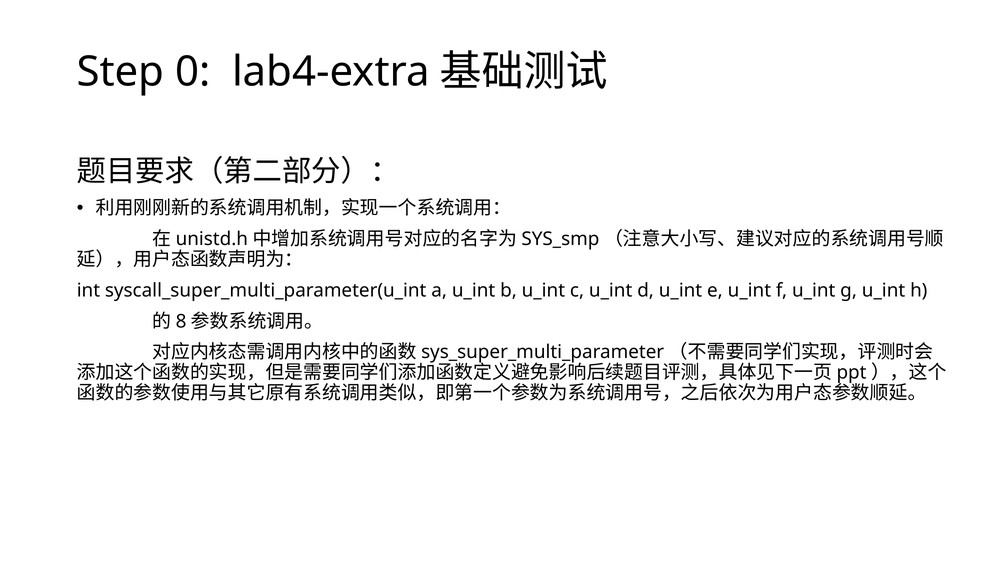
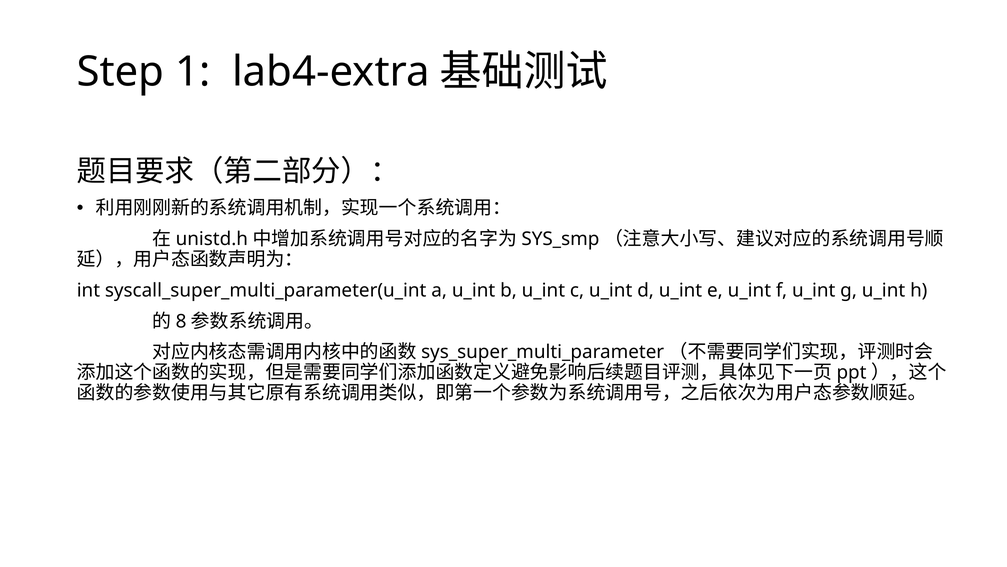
0: 0 -> 1 (193, 72)
